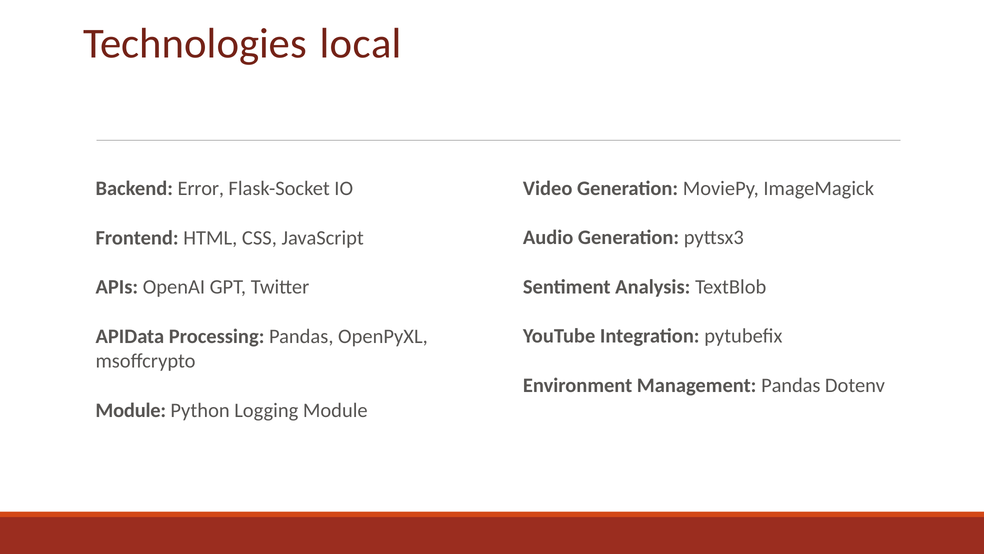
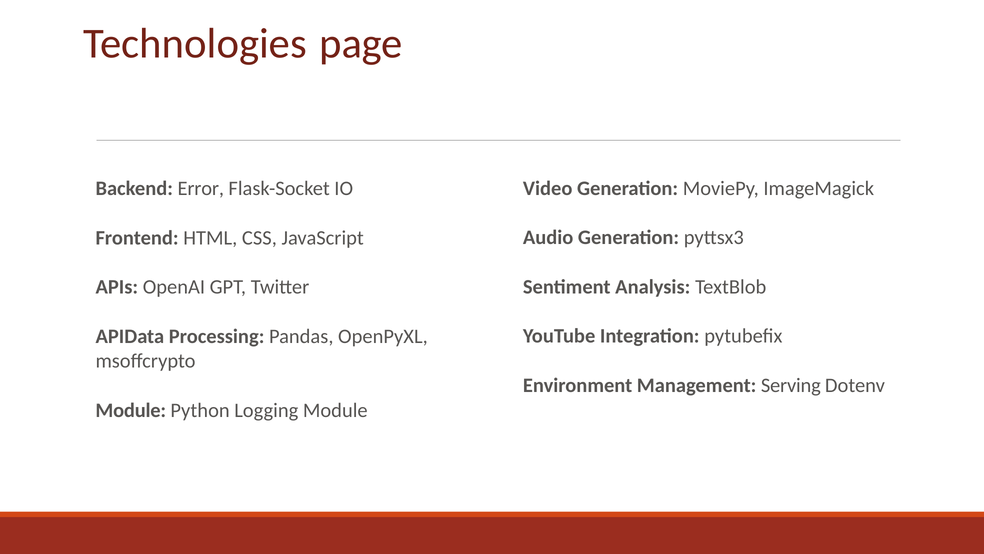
local: local -> page (361, 44)
Management Pandas: Pandas -> Serving (791, 385)
